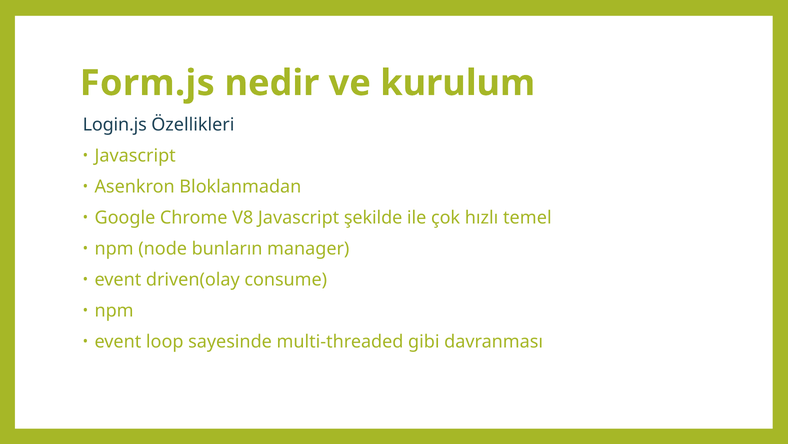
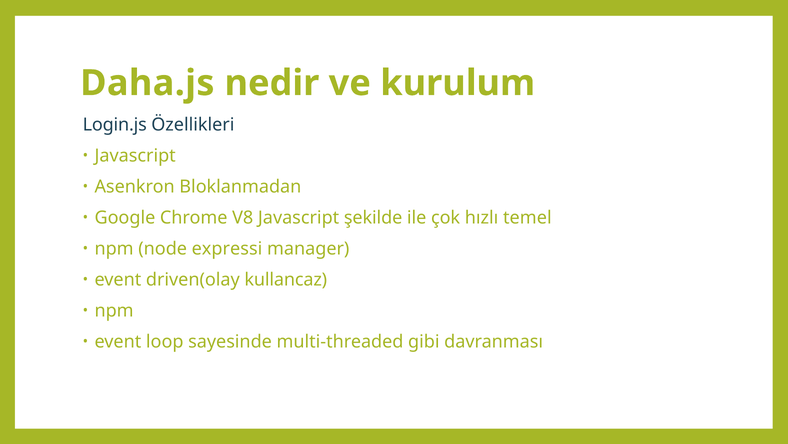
Form.js: Form.js -> Daha.js (147, 83)
bunların: bunların -> expressi (227, 248)
consume: consume -> kullancaz (286, 279)
